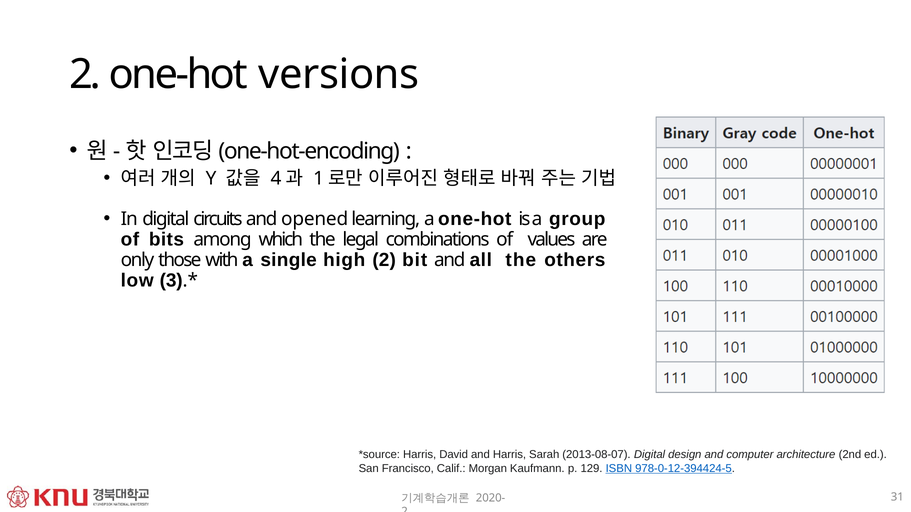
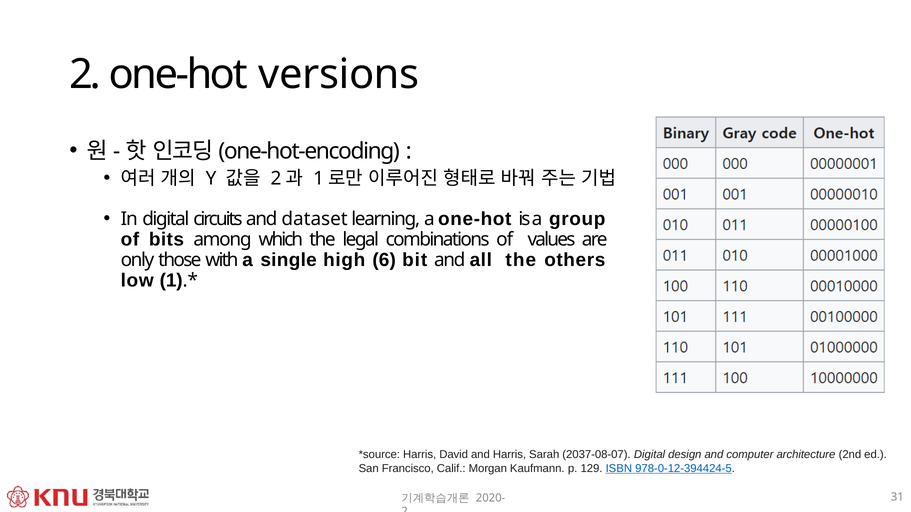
4: 4 -> 2 (276, 179)
opened: opened -> dataset (315, 219)
high 2: 2 -> 6 (384, 260)
low 3: 3 -> 1 (171, 281)
2013-08-07: 2013-08-07 -> 2037-08-07 (596, 455)
